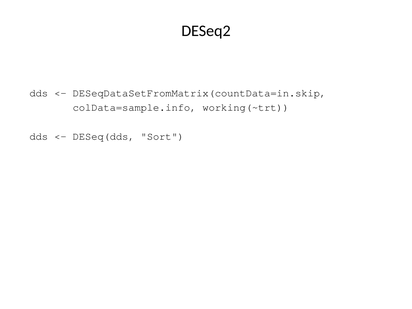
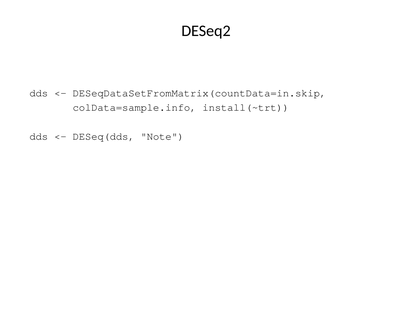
working(~trt: working(~trt -> install(~trt (246, 108)
Sort: Sort -> Note (162, 136)
